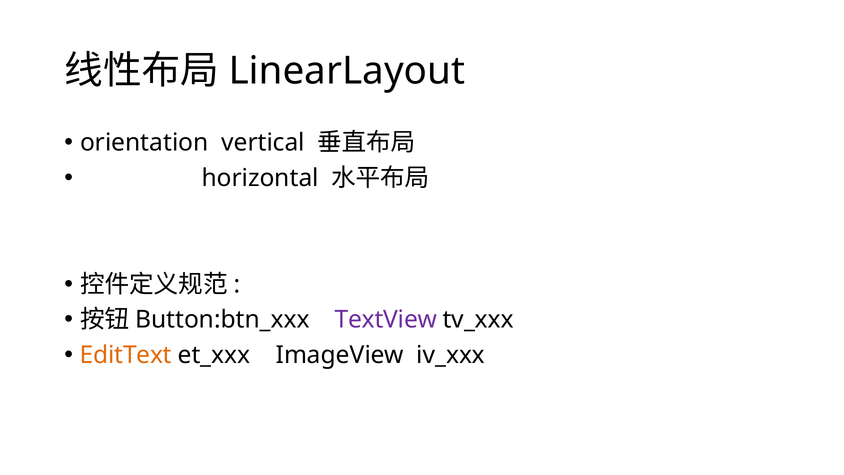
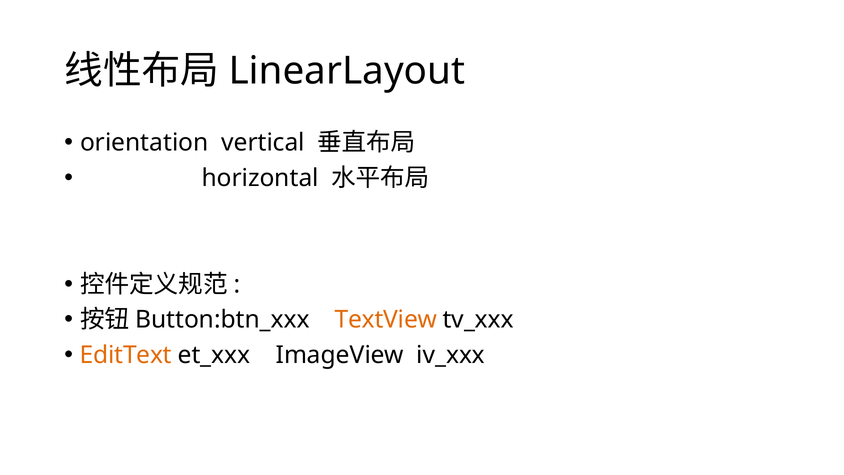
TextView colour: purple -> orange (386, 320)
